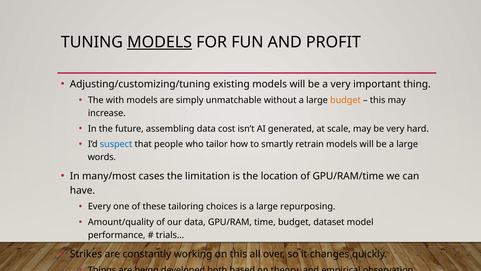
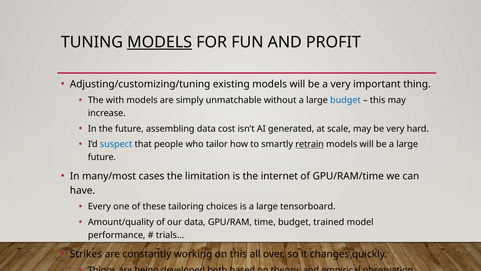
budget colour: orange -> blue (345, 100)
retrain underline: none -> present (310, 144)
words: words -> future (102, 157)
location: location -> internet (279, 176)
repurposing: repurposing -> tensorboard (308, 206)
dataset: dataset -> trained (329, 222)
